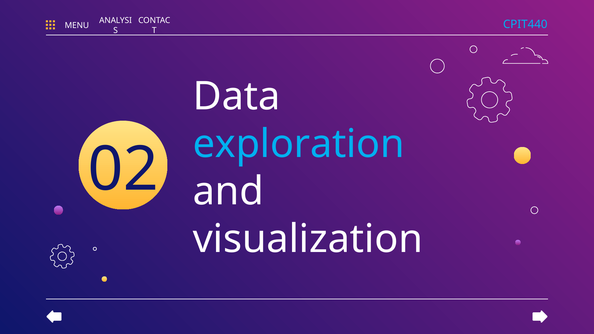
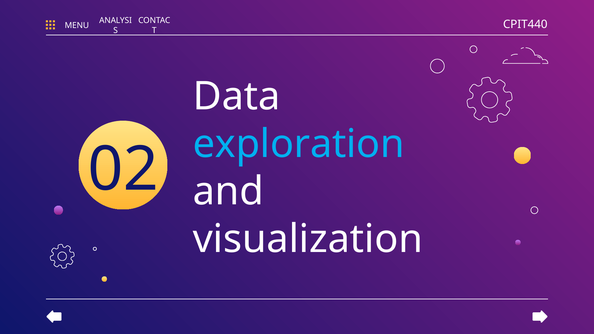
CPIT440 colour: light blue -> white (525, 24)
